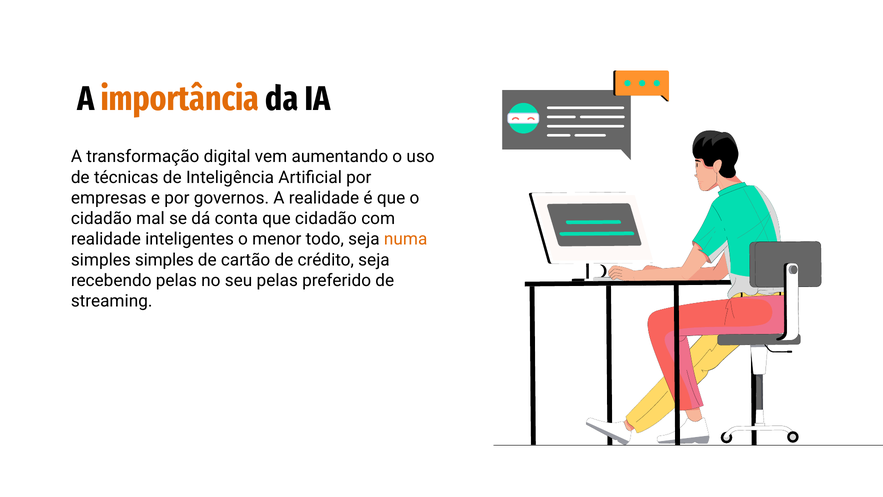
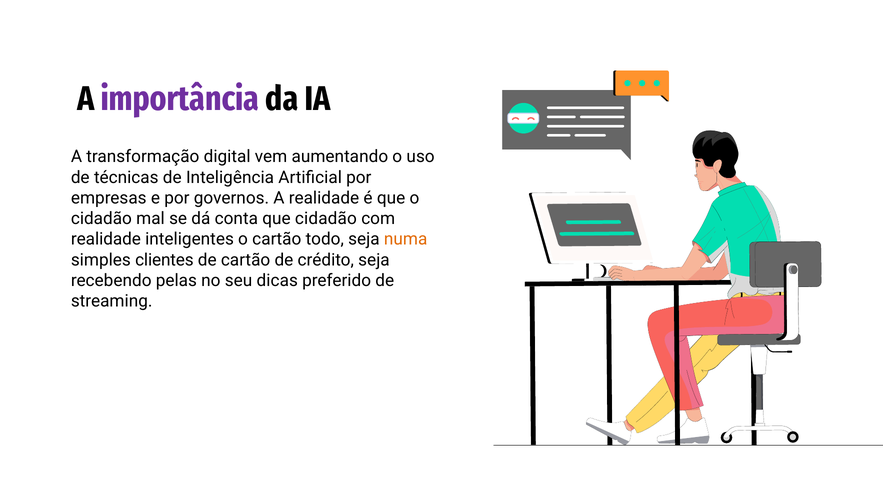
importância colour: orange -> purple (180, 99)
o menor: menor -> cartão (277, 239)
simples simples: simples -> clientes (164, 260)
seu pelas: pelas -> dicas (277, 280)
